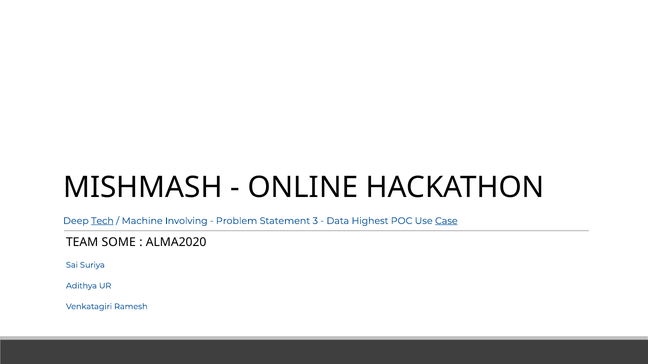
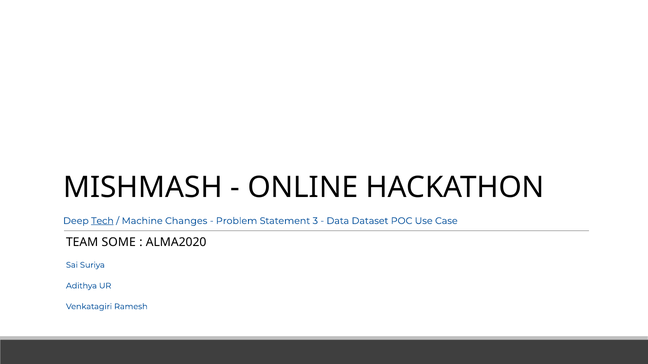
Involving: Involving -> Changes (186, 221)
Highest: Highest -> Dataset (370, 221)
Case underline: present -> none (446, 221)
